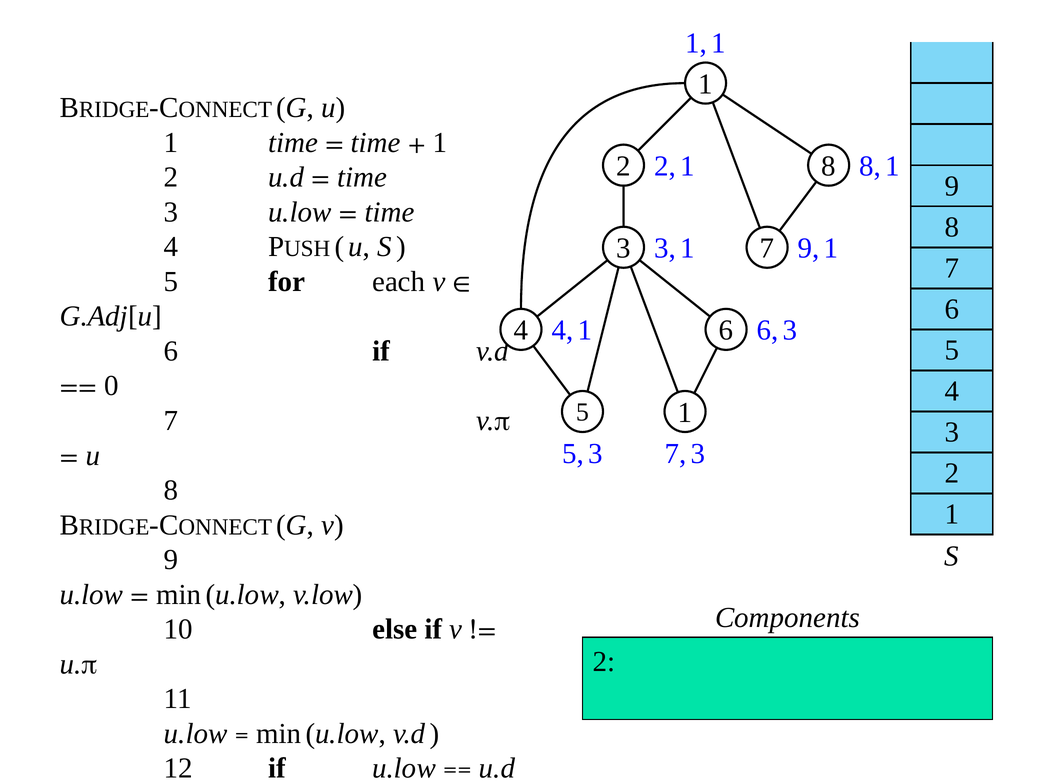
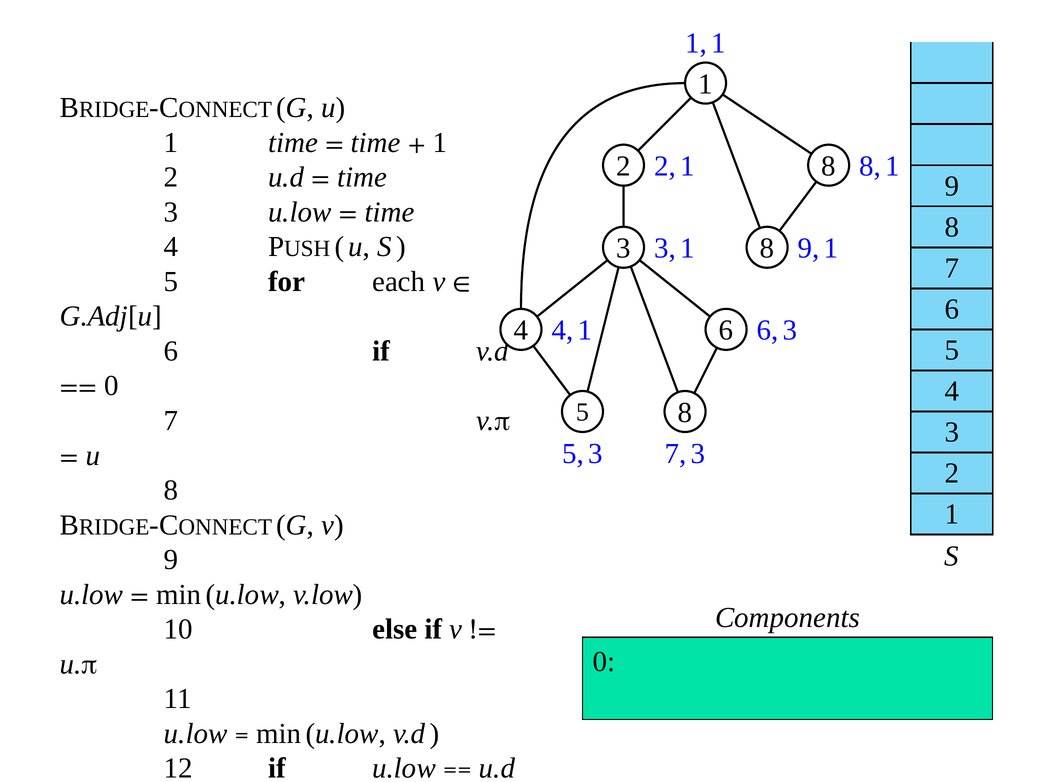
3 7: 7 -> 8 (767, 248)
5 1: 1 -> 8 (685, 412)
2: 2 -> 0 (604, 661)
